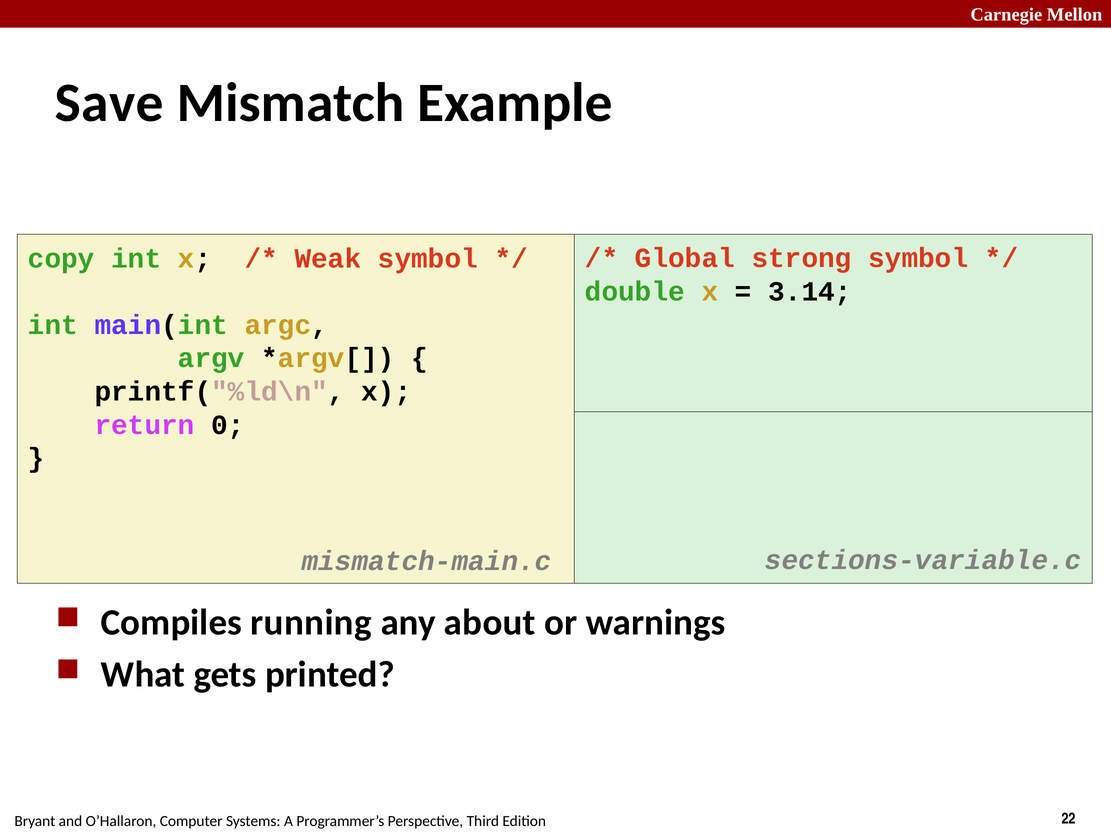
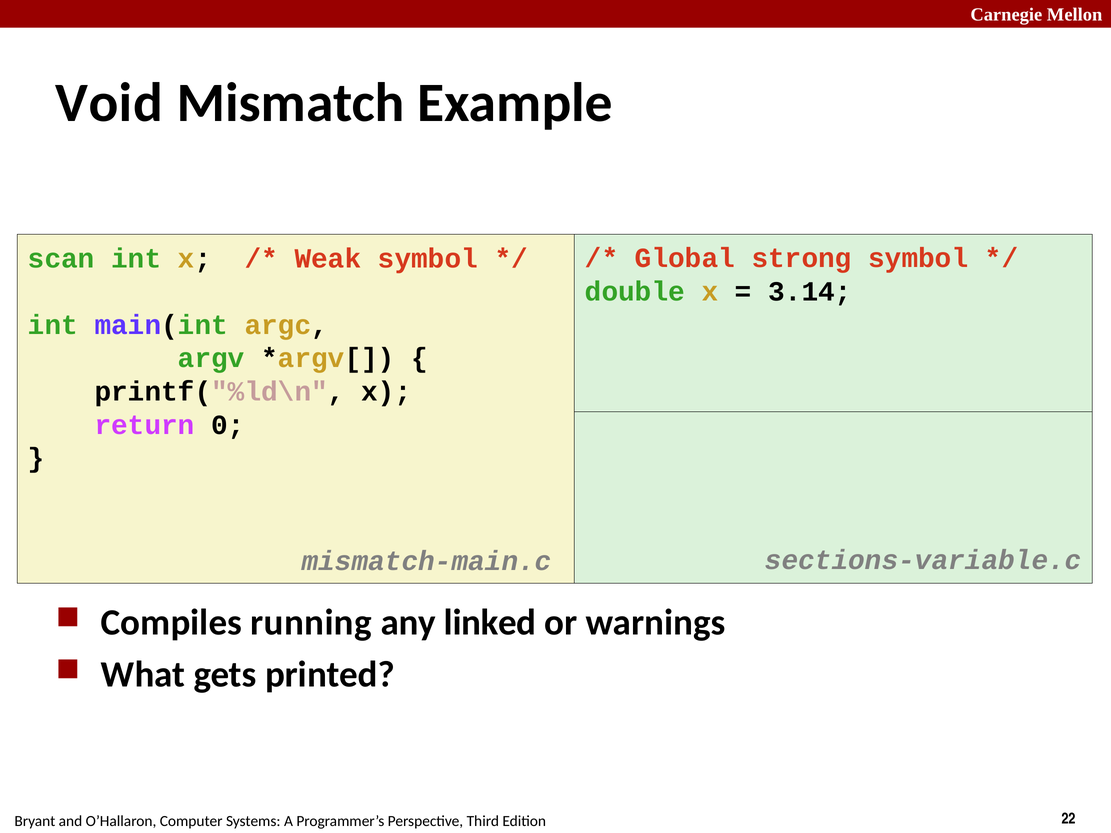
Save: Save -> Void (109, 103)
copy: copy -> scan (61, 258)
about: about -> linked (490, 623)
